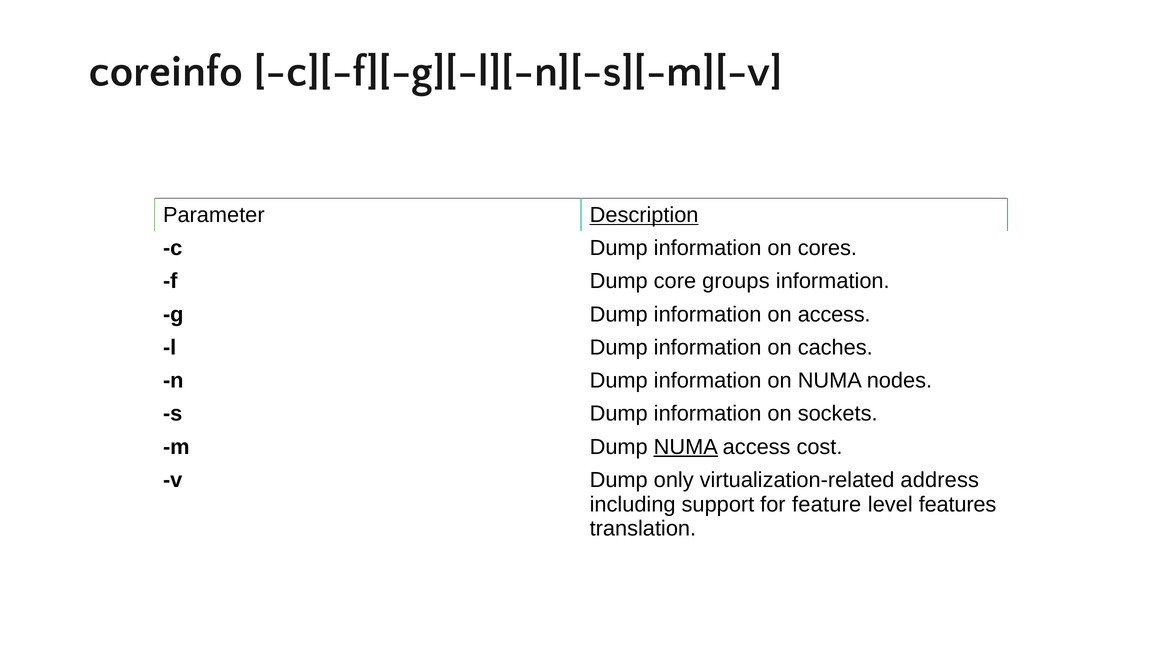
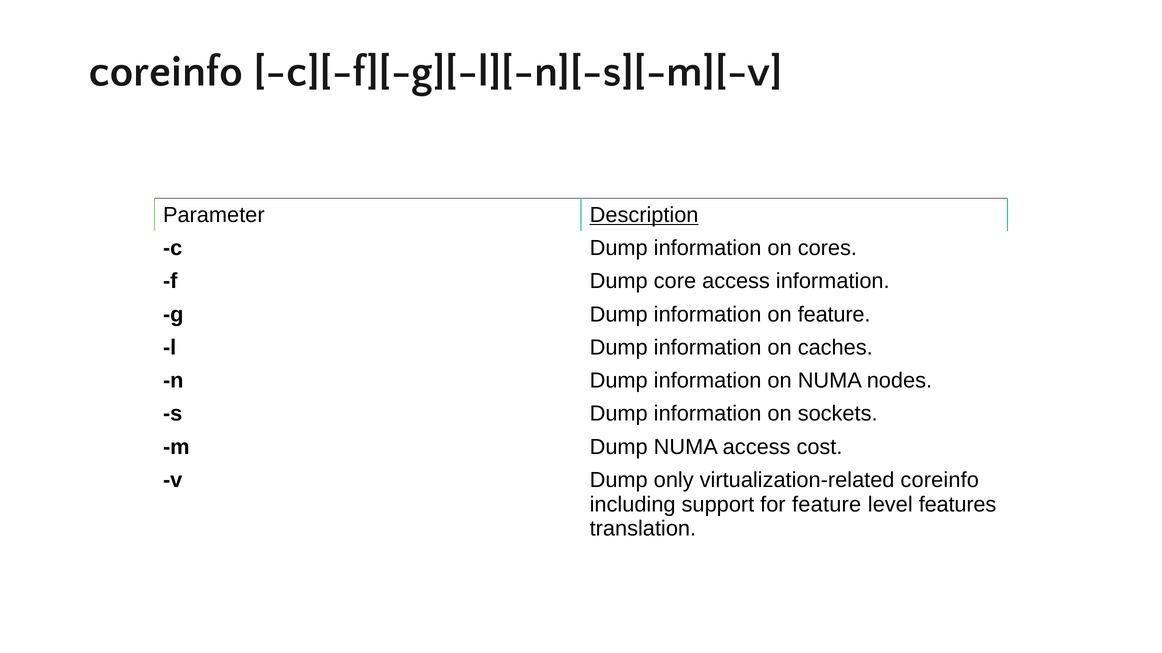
core groups: groups -> access (736, 282)
on access: access -> feature (834, 315)
NUMA underline: present -> none (686, 447)
virtualization-related address: address -> coreinfo (940, 480)
